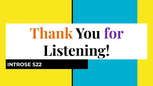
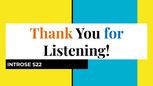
for colour: purple -> blue (114, 34)
